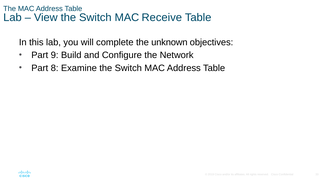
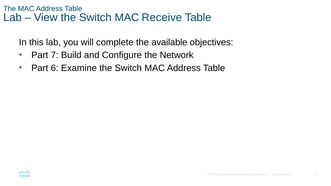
unknown: unknown -> available (169, 42)
9: 9 -> 7 (55, 55)
8: 8 -> 6 (55, 68)
